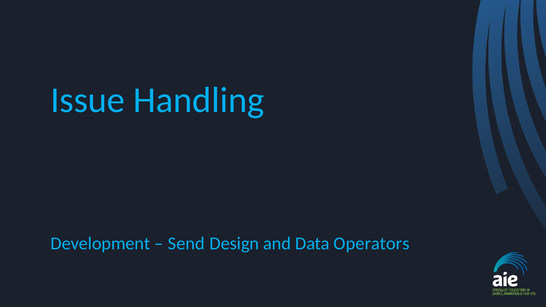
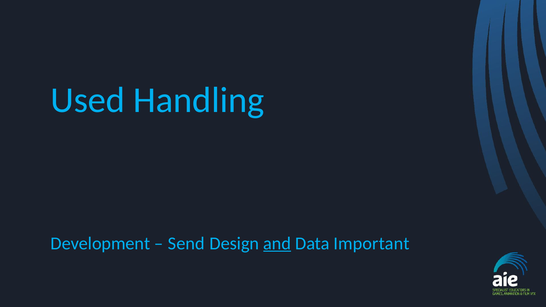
Issue: Issue -> Used (88, 100)
and underline: none -> present (277, 243)
Operators: Operators -> Important (372, 243)
